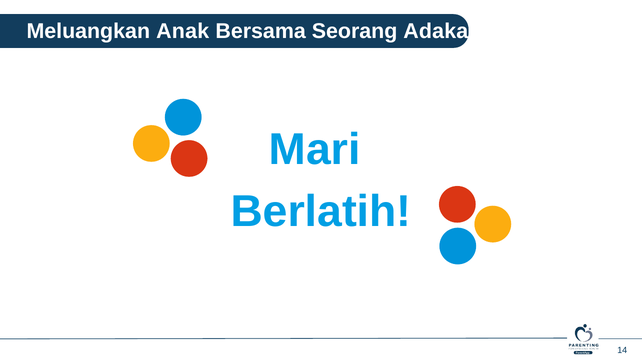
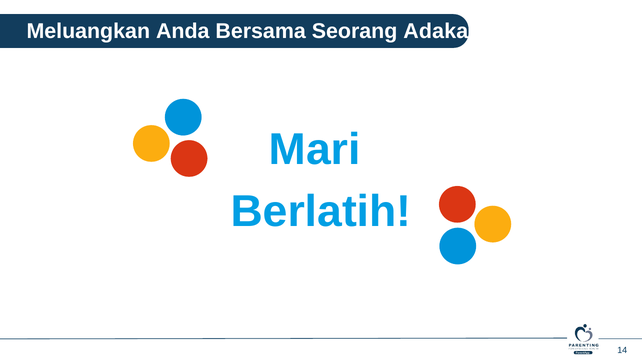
Meluangkan Anak: Anak -> Anda (183, 31)
